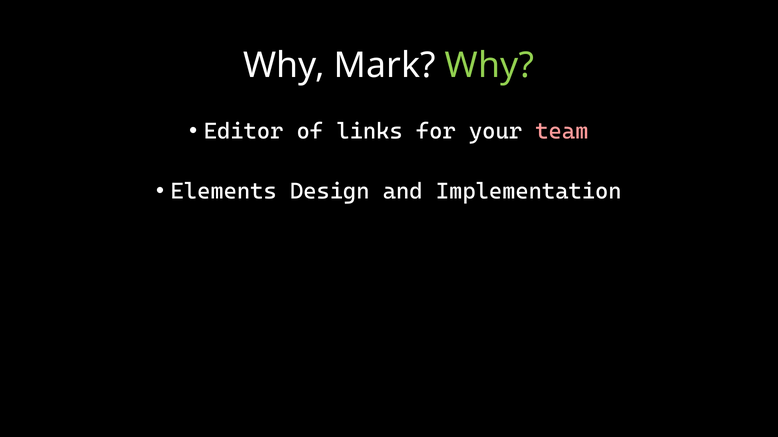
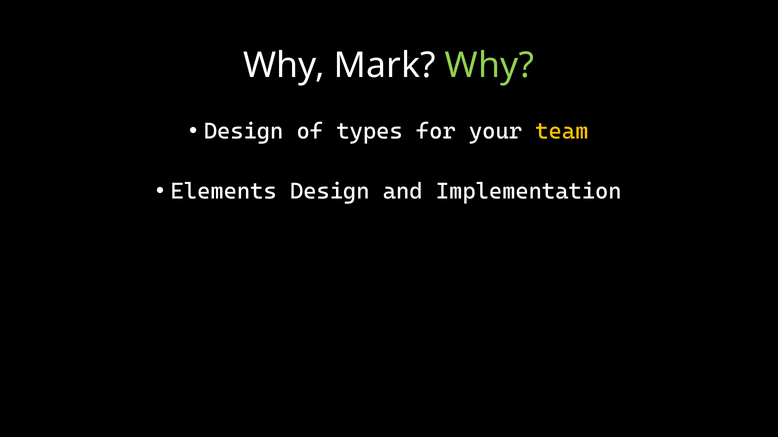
Editor: Editor -> Design (244, 132)
links: links -> types (370, 132)
team colour: pink -> yellow (562, 132)
